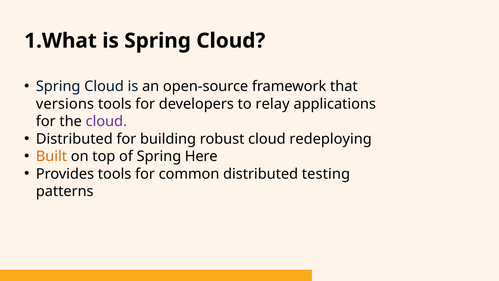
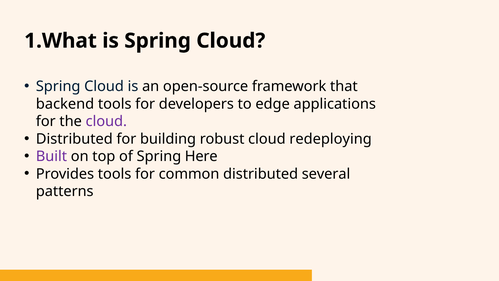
versions: versions -> backend (65, 104)
relay: relay -> edge (273, 104)
Built colour: orange -> purple (51, 156)
testing: testing -> several (326, 174)
